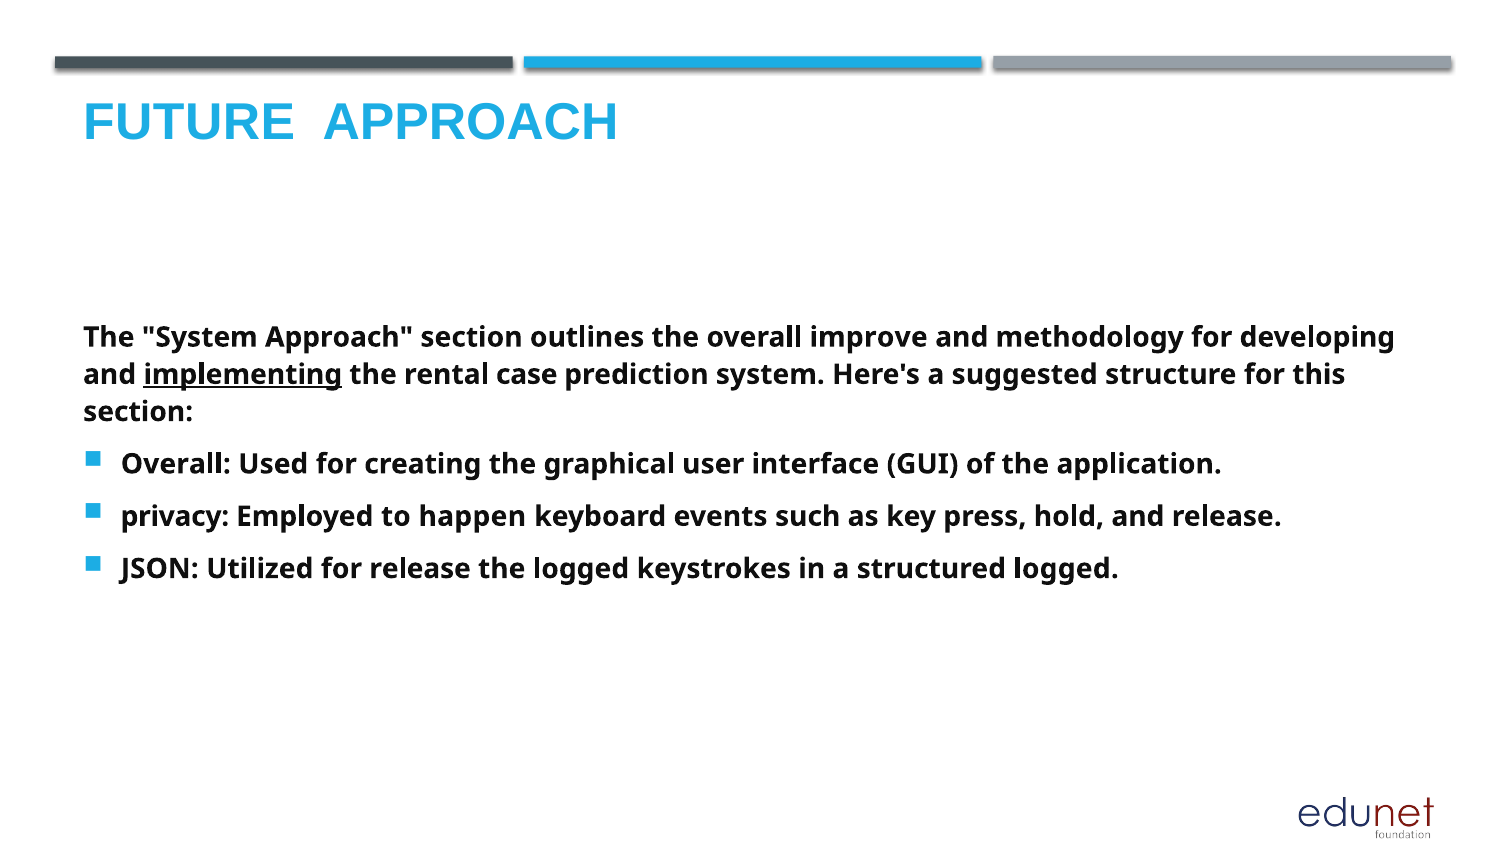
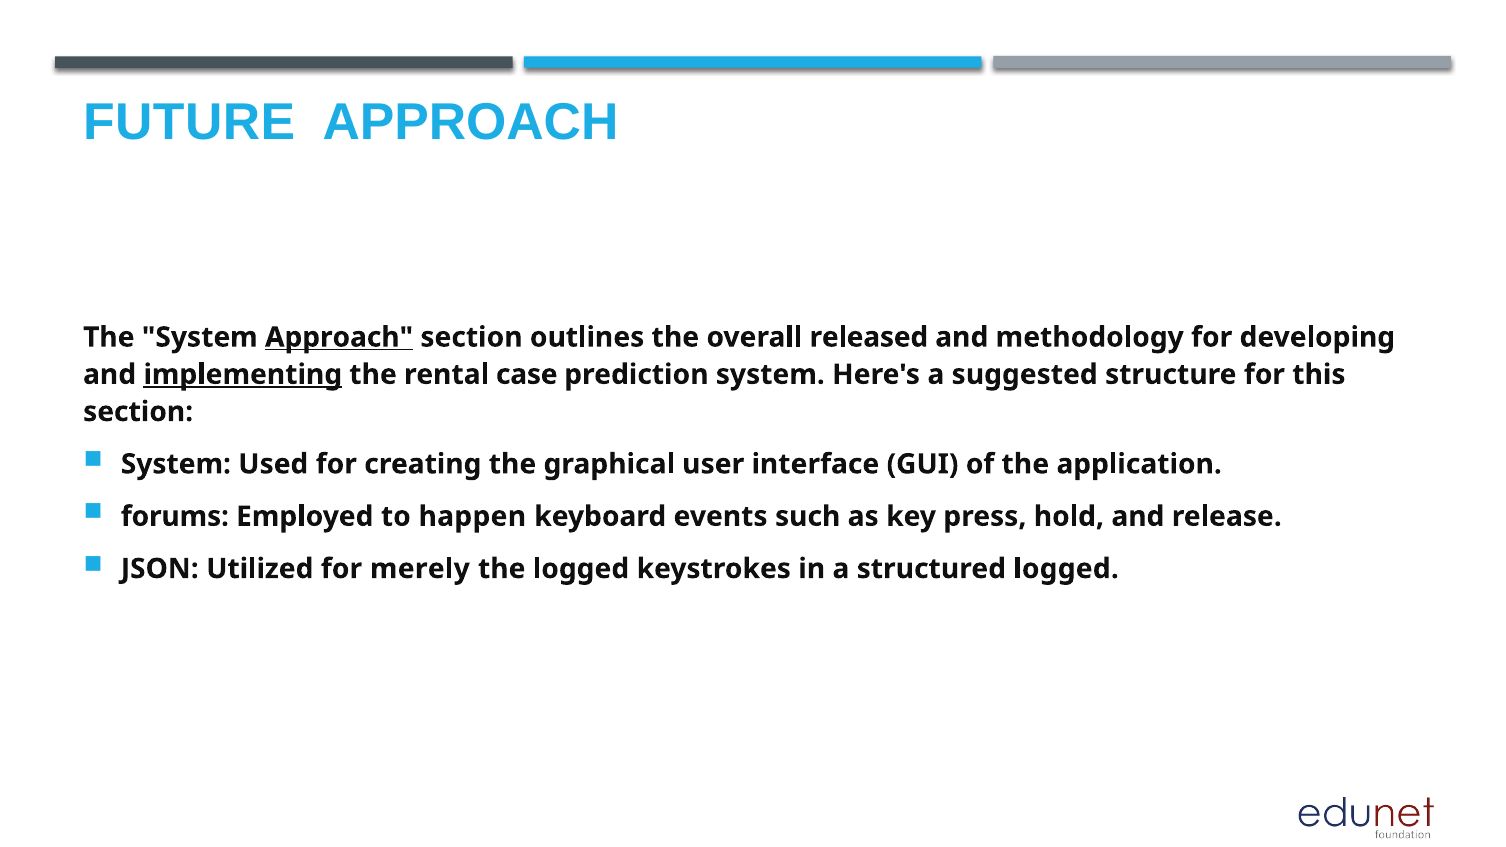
Approach underline: none -> present (339, 337)
improve: improve -> released (869, 337)
Overall: Overall -> System (176, 464)
privacy: privacy -> forums (175, 517)
for release: release -> merely (420, 569)
